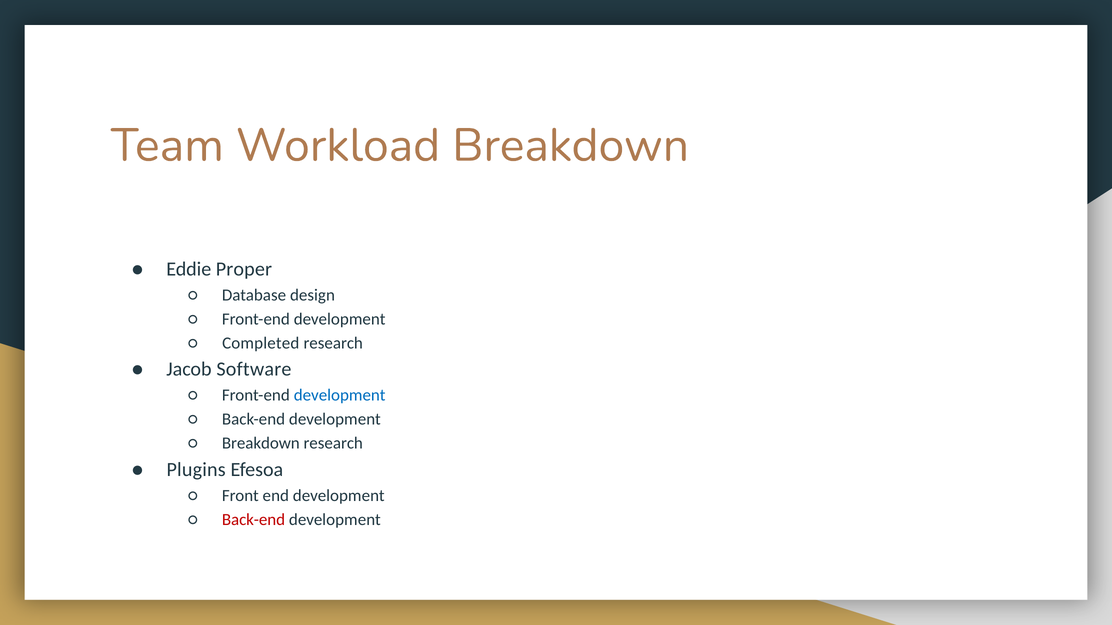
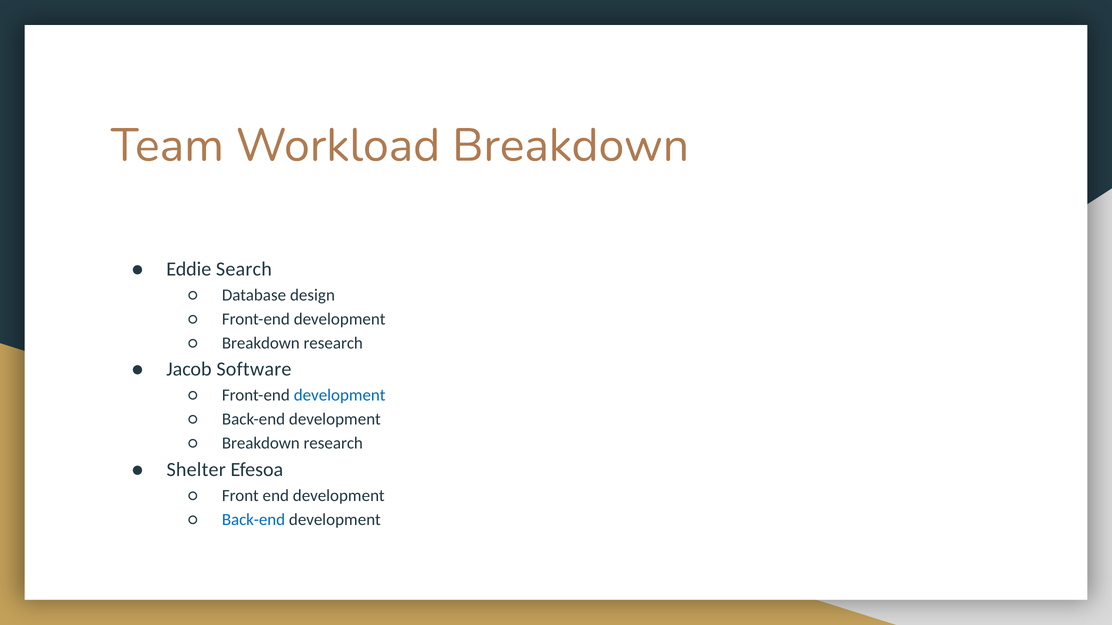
Proper: Proper -> Search (244, 269)
Completed: Completed -> Breakdown (261, 343)
Plugins: Plugins -> Shelter (196, 470)
Back-end colour: red -> blue (254, 520)
